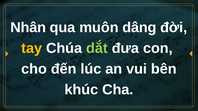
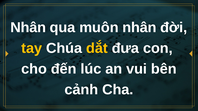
muôn dâng: dâng -> nhân (139, 28)
dắt colour: light green -> yellow (97, 48)
khúc: khúc -> cảnh (81, 90)
